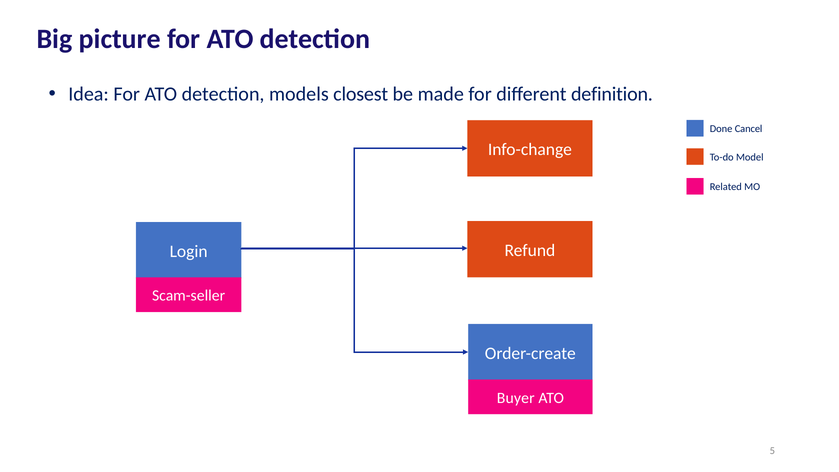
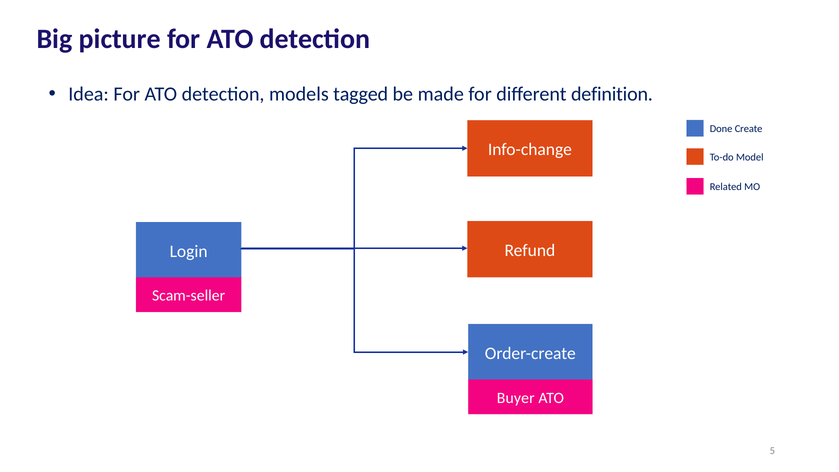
closest: closest -> tagged (361, 94)
Cancel: Cancel -> Create (749, 129)
